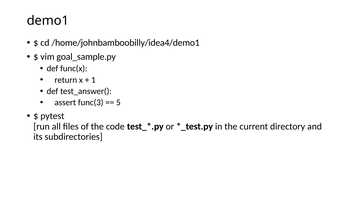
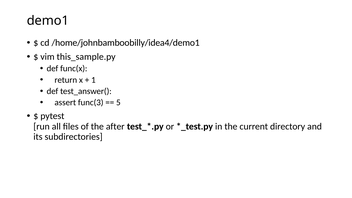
goal_sample.py: goal_sample.py -> this_sample.py (86, 57)
code: code -> after (115, 126)
